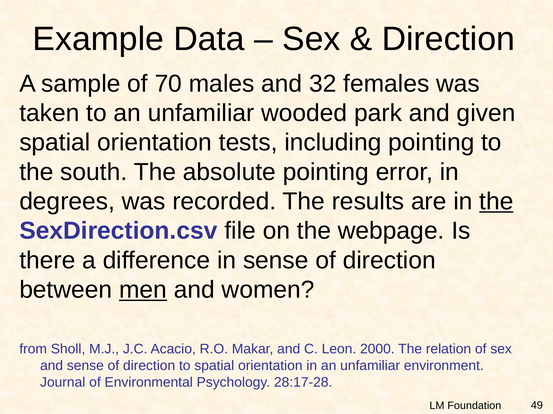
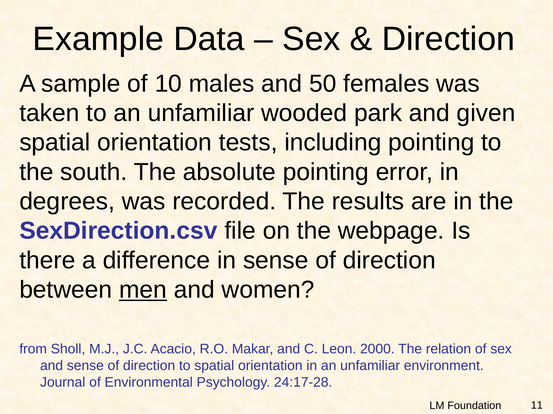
70: 70 -> 10 (168, 84)
32: 32 -> 50 (323, 84)
the underline: present -> none (496, 202)
28:17-28: 28:17-28 -> 24:17-28 (303, 383)
49: 49 -> 11 (537, 406)
